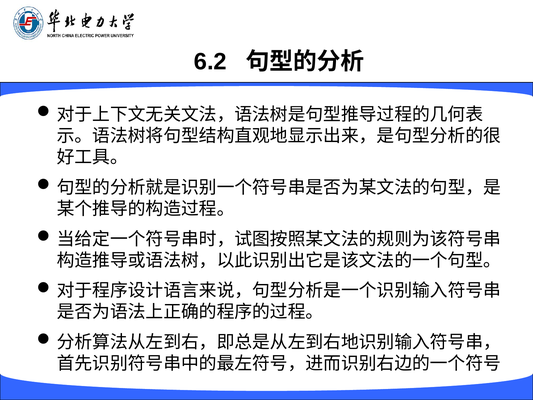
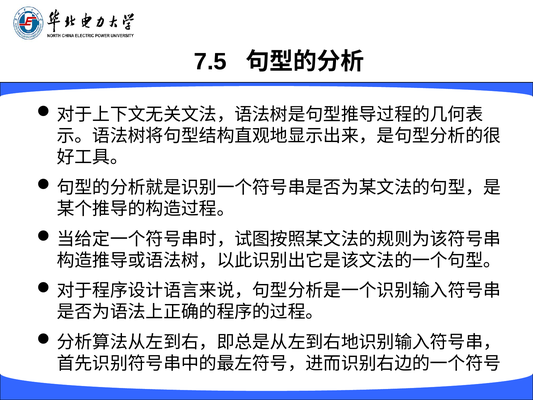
6.2: 6.2 -> 7.5 (210, 62)
